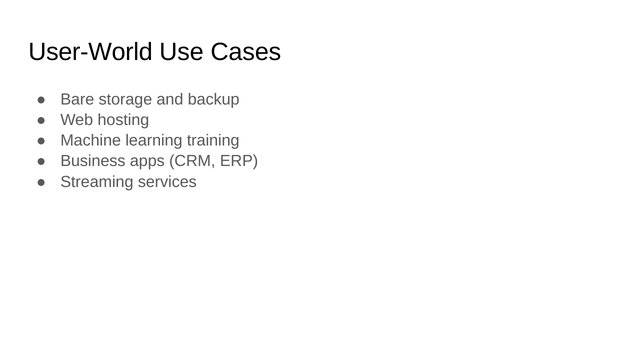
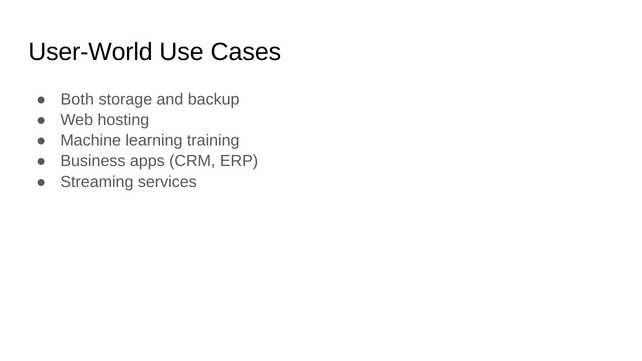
Bare: Bare -> Both (77, 99)
